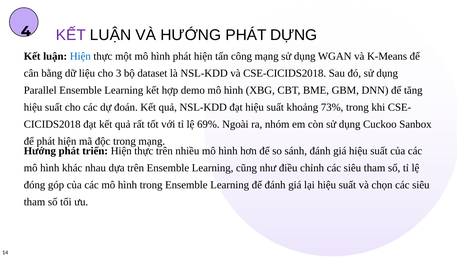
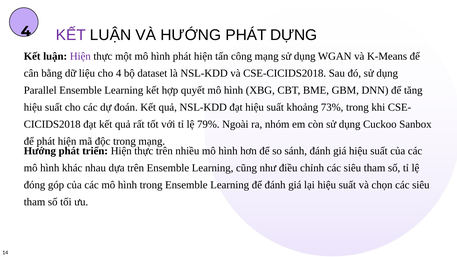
Hiện colour: blue -> purple (80, 56)
cho 3: 3 -> 4 (119, 73)
demo: demo -> quyết (193, 90)
69%: 69% -> 79% (208, 124)
